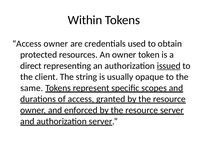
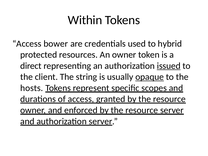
Access owner: owner -> bower (56, 44)
obtain: obtain -> hybrid (170, 44)
opaque underline: none -> present (150, 77)
same: same -> hosts (32, 88)
